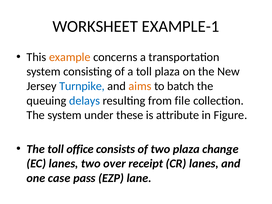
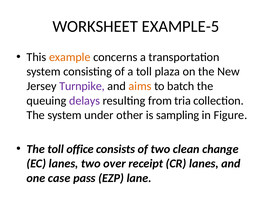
EXAMPLE-1: EXAMPLE-1 -> EXAMPLE-5 (181, 26)
Turnpike colour: blue -> purple (82, 86)
delays colour: blue -> purple (85, 101)
file: file -> tria (183, 101)
these: these -> other (130, 115)
attribute: attribute -> sampling (178, 115)
two plaza: plaza -> clean (186, 149)
